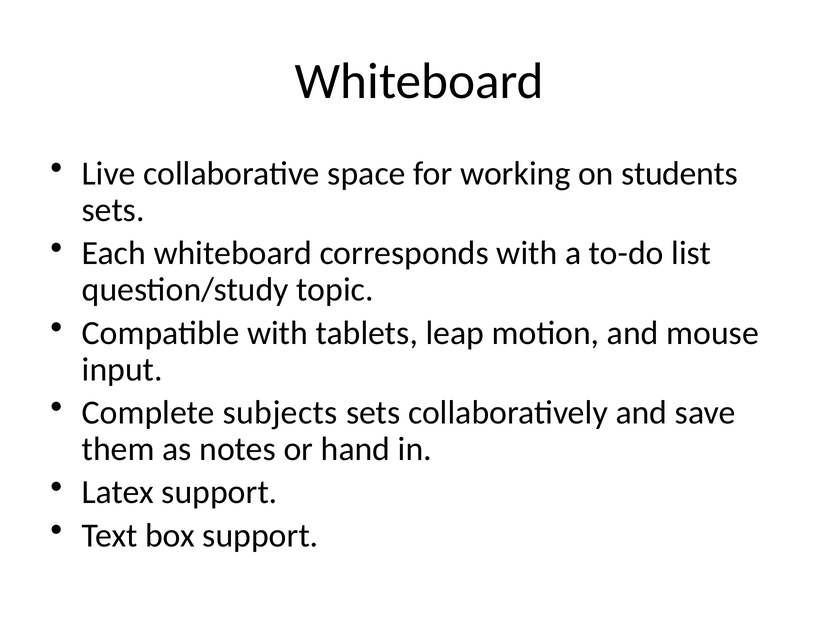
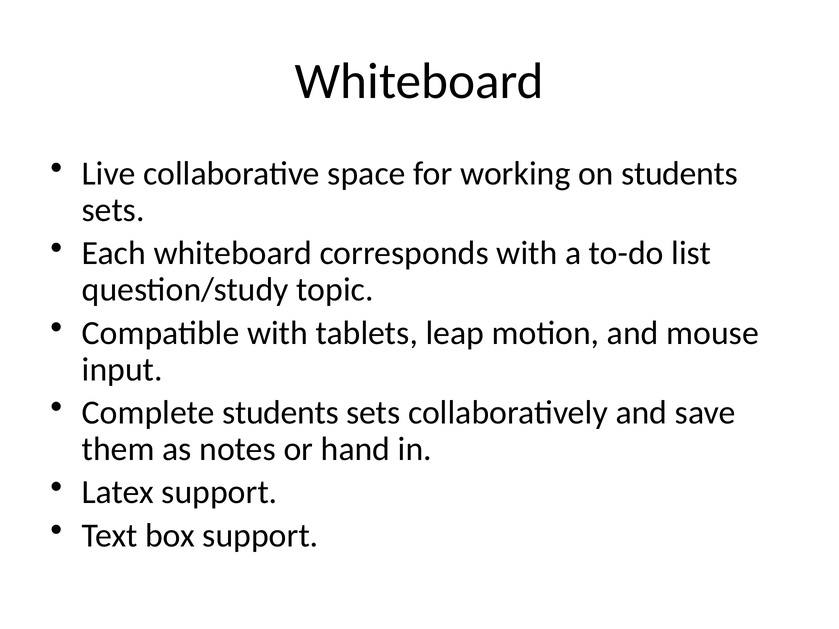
Complete subjects: subjects -> students (281, 413)
